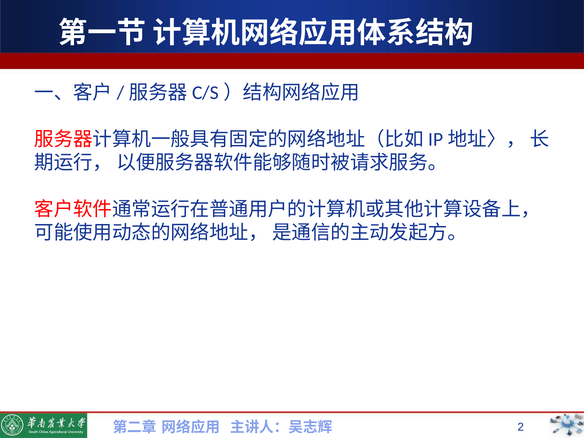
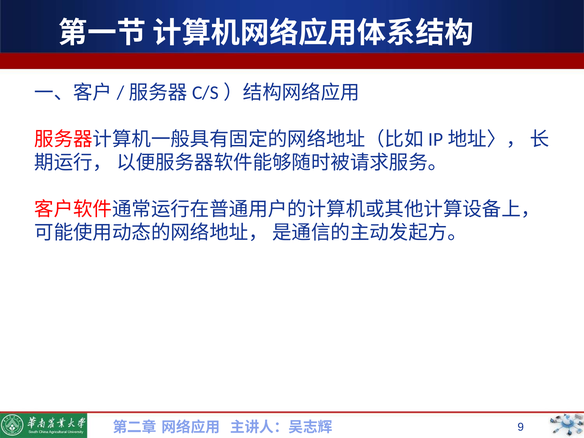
2: 2 -> 9 (521, 427)
